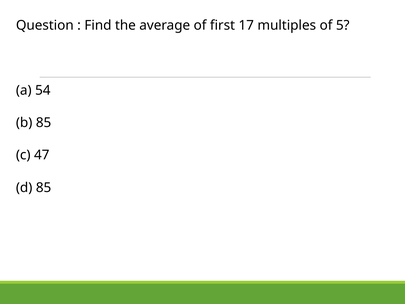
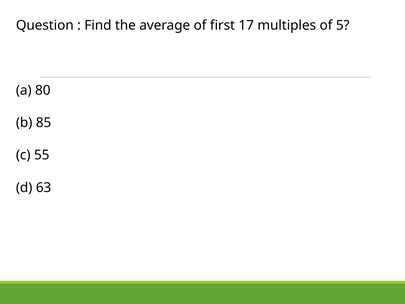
54: 54 -> 80 (43, 90)
47: 47 -> 55 (42, 155)
85: 85 -> 63 (44, 187)
